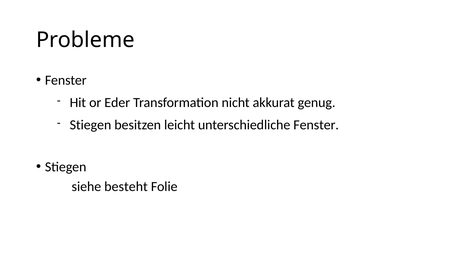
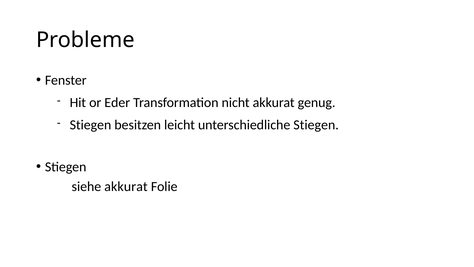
unterschiedliche Fenster: Fenster -> Stiegen (316, 125)
siehe besteht: besteht -> akkurat (126, 186)
